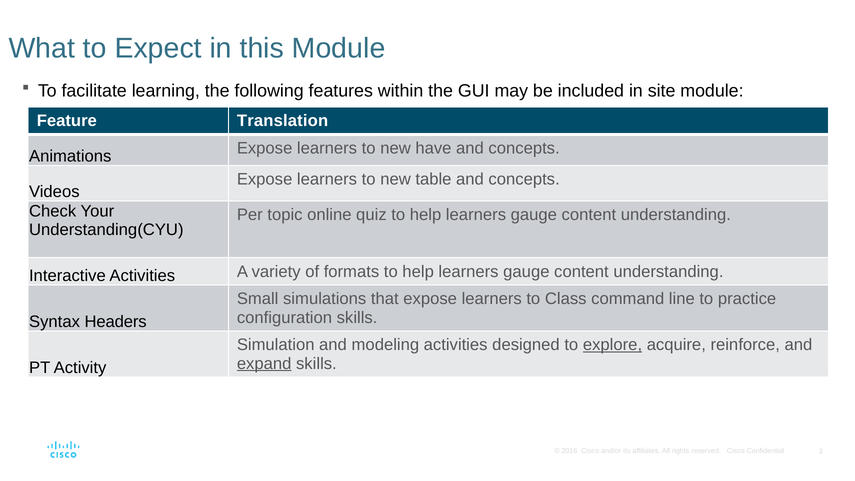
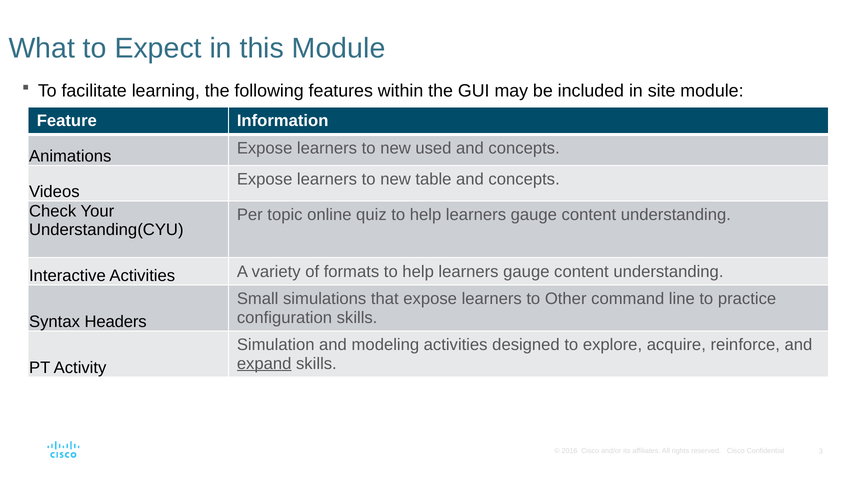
Translation: Translation -> Information (283, 121)
have: have -> used (433, 148)
Class: Class -> Other (566, 299)
explore underline: present -> none (612, 345)
